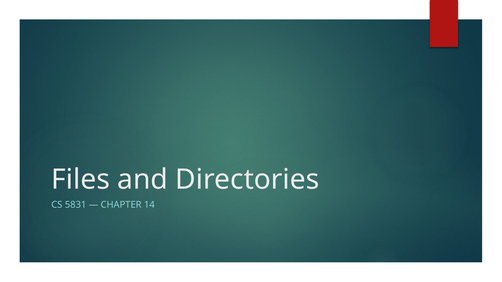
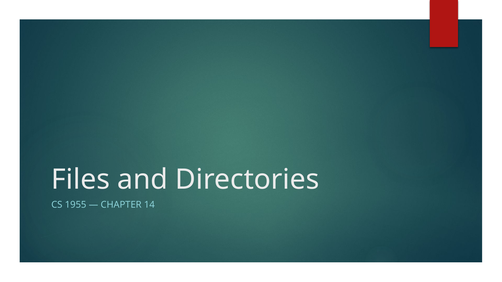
5831: 5831 -> 1955 (76, 205)
